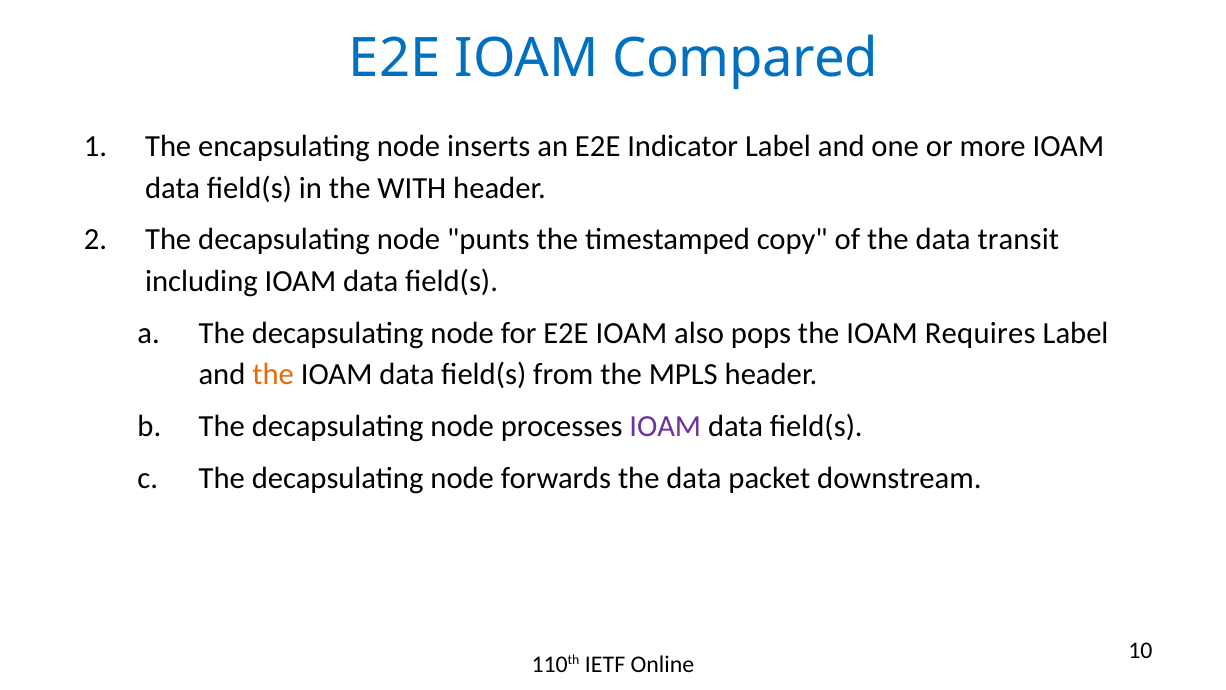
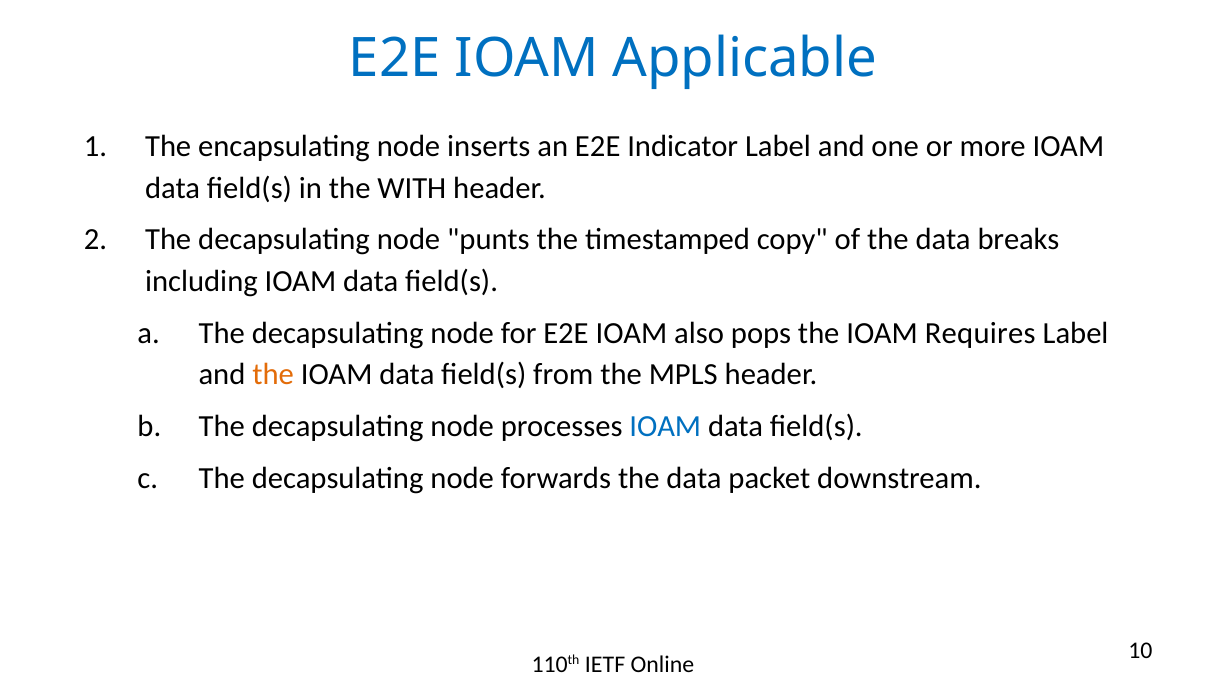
Compared: Compared -> Applicable (745, 58)
transit: transit -> breaks (1018, 240)
IOAM colour: purple -> blue (665, 426)
